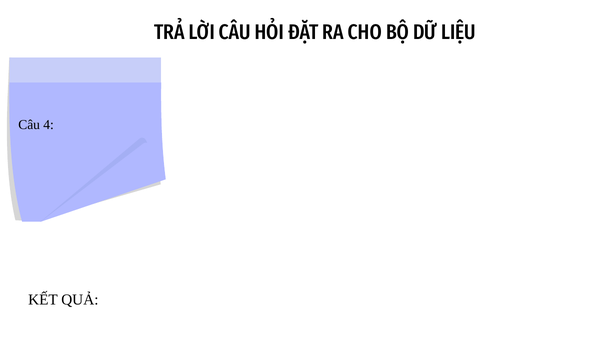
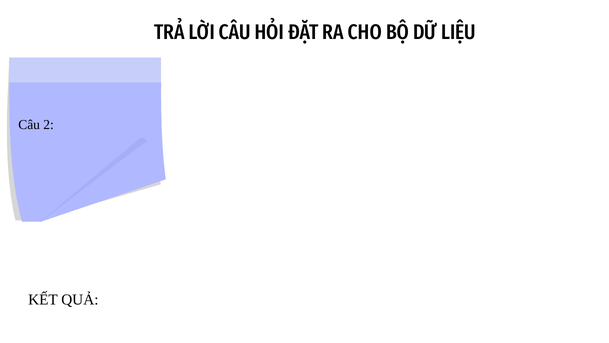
4: 4 -> 2 (49, 125)
